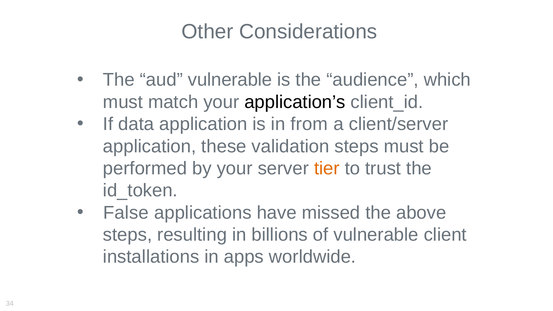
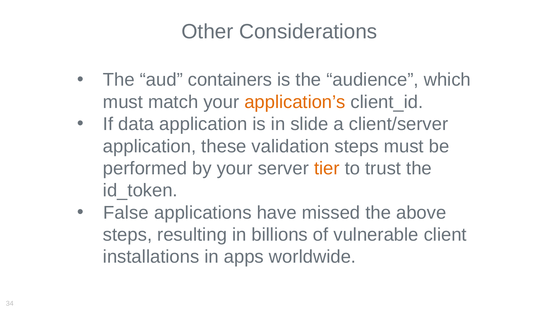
aud vulnerable: vulnerable -> containers (230, 80)
application’s colour: black -> orange (295, 102)
from: from -> slide (309, 124)
